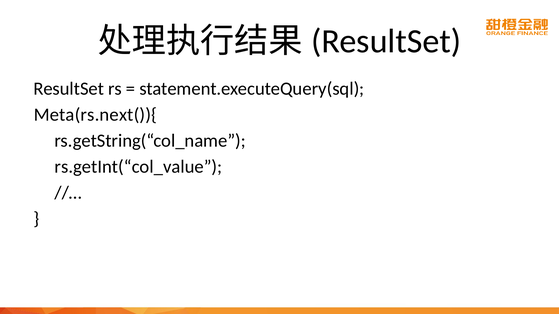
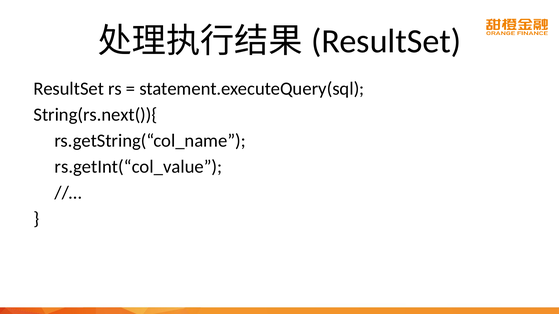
Meta(rs.next()){: Meta(rs.next()){ -> String(rs.next()){ (95, 115)
